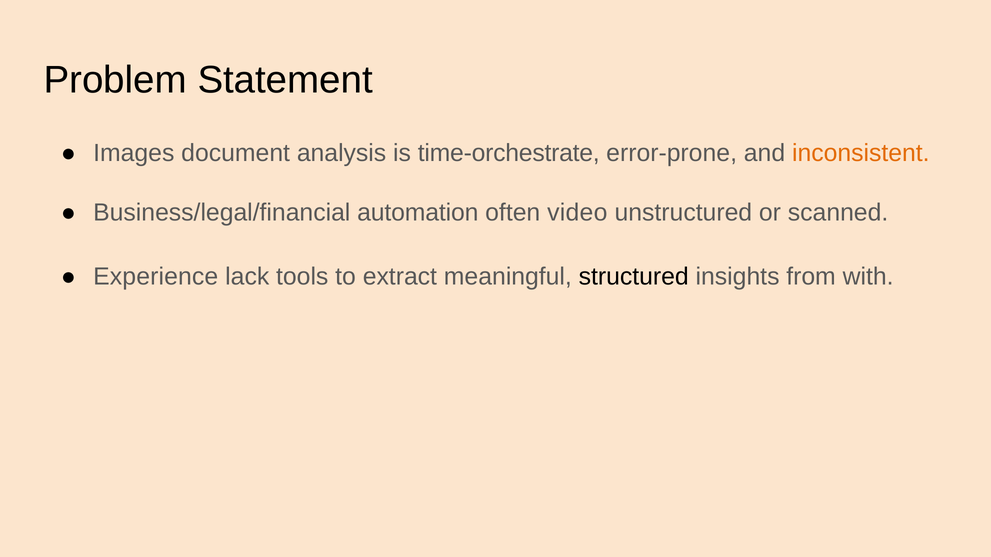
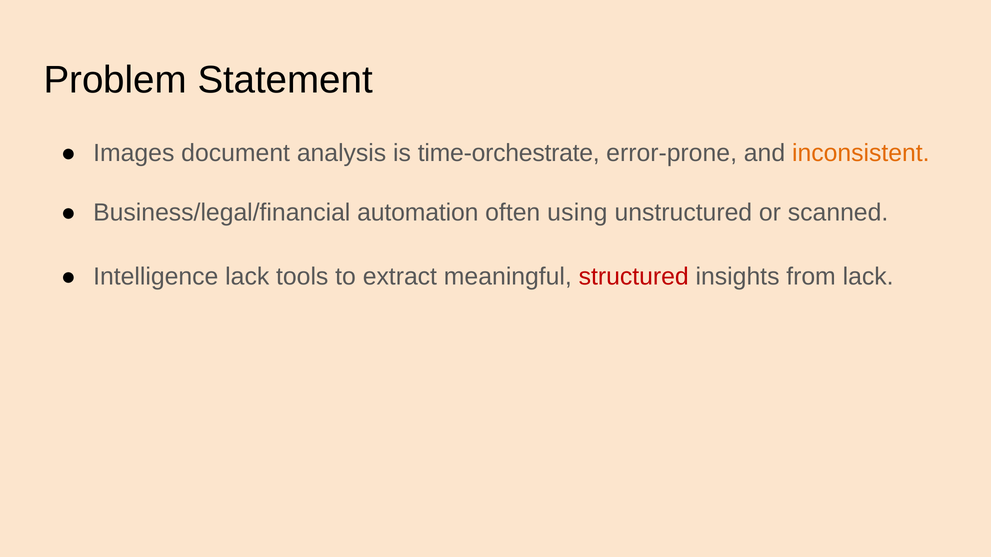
video: video -> using (577, 213)
Experience: Experience -> Intelligence (156, 277)
structured colour: black -> red (634, 277)
from with: with -> lack (868, 277)
